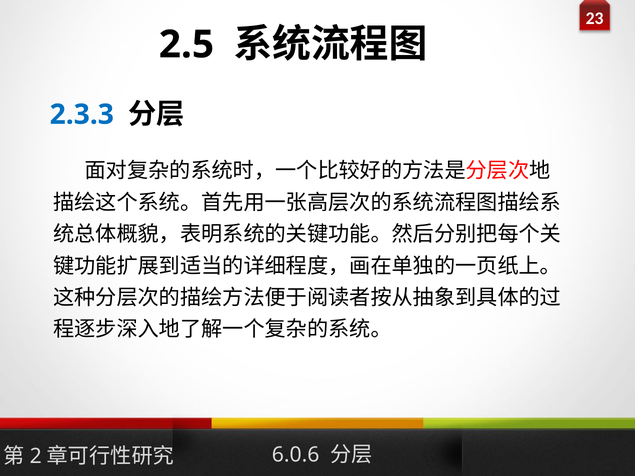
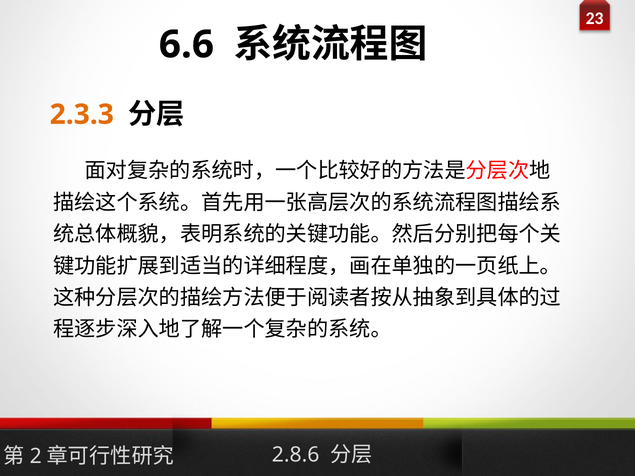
2.5: 2.5 -> 6.6 (186, 45)
2.3.3 colour: blue -> orange (82, 115)
6.0.6: 6.0.6 -> 2.8.6 (296, 455)
